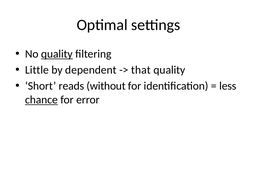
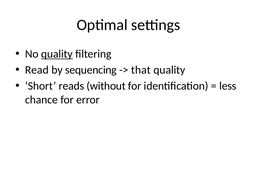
Little: Little -> Read (37, 70)
dependent: dependent -> sequencing (91, 70)
chance underline: present -> none (41, 100)
